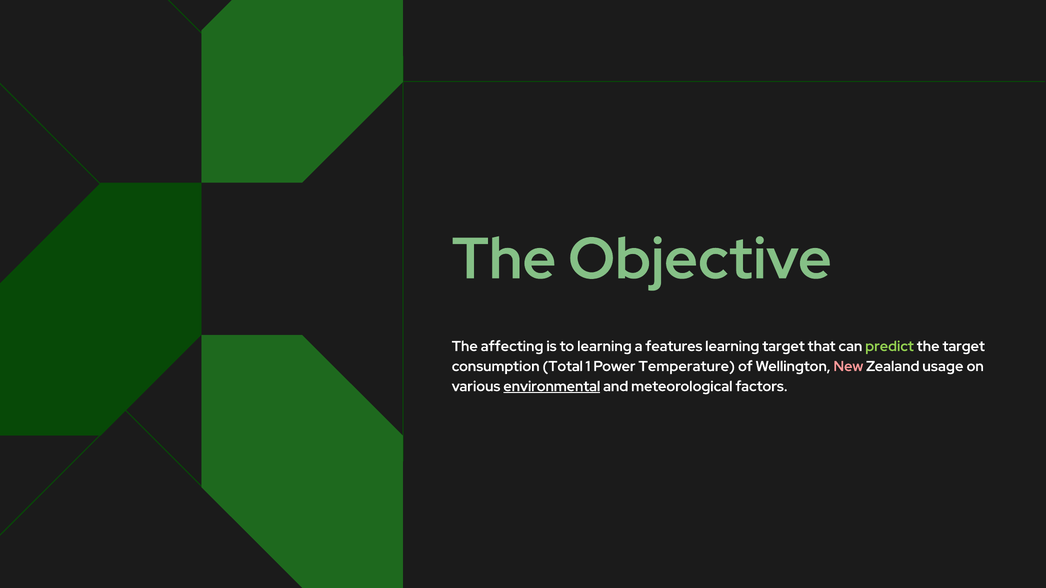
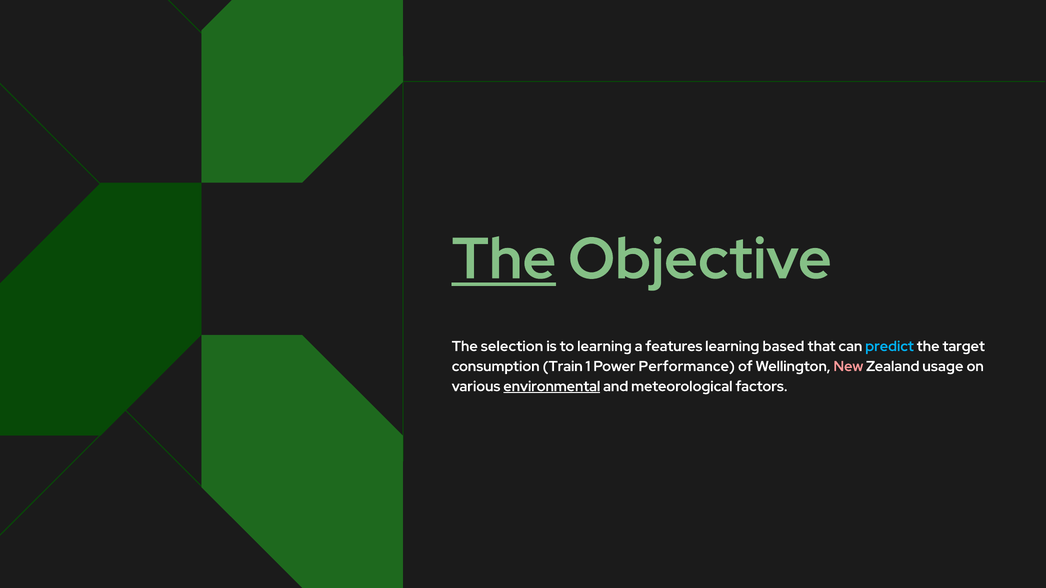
The underline: none -> present (504, 259)
affecting: affecting -> selection (512, 347)
learning target: target -> based (783, 347)
predict colour: light green -> light blue (889, 347)
Total: Total -> Train (563, 367)
Temperature: Temperature -> Performance (687, 367)
